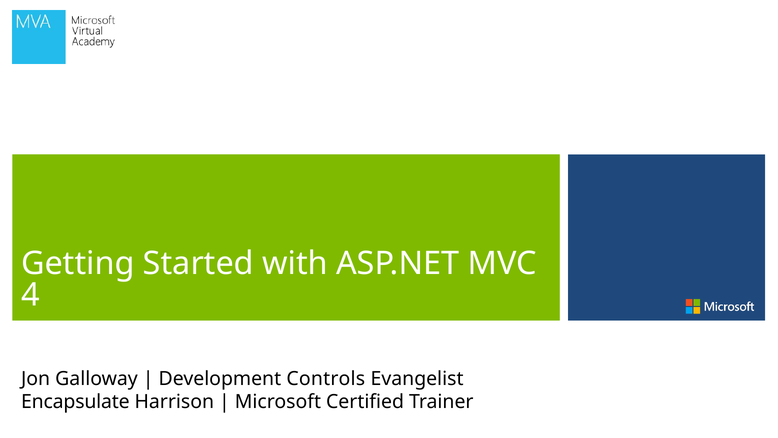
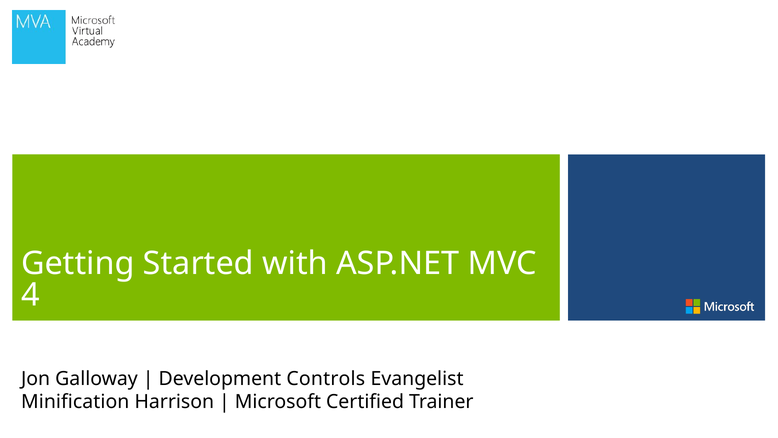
Encapsulate: Encapsulate -> Minification (75, 402)
